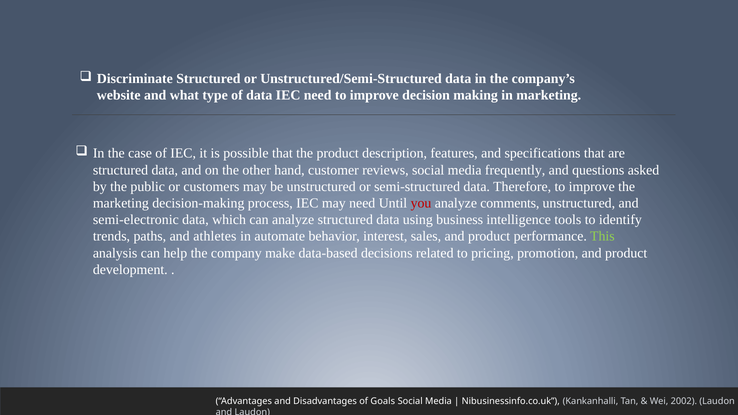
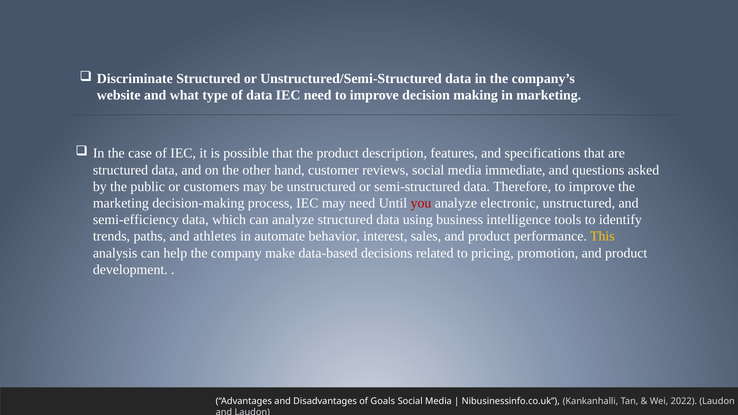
frequently: frequently -> immediate (515, 170)
comments: comments -> electronic (510, 203)
semi-electronic: semi-electronic -> semi-efficiency (136, 220)
This colour: light green -> yellow (602, 236)
2002: 2002 -> 2022 (684, 401)
